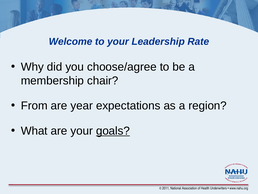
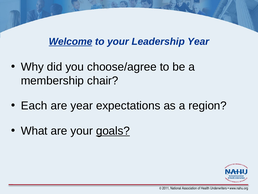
Welcome underline: none -> present (71, 42)
Leadership Rate: Rate -> Year (198, 42)
From: From -> Each (34, 106)
